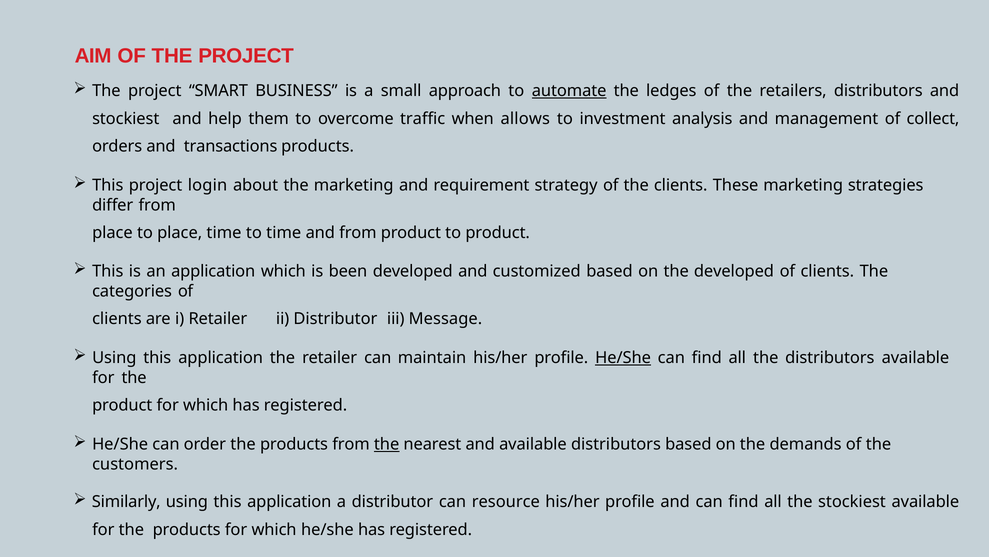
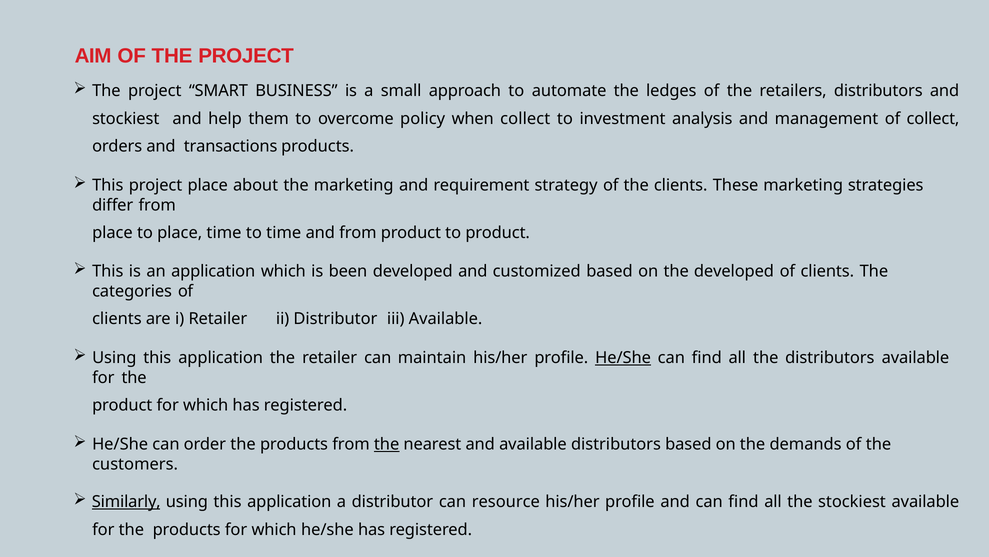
automate underline: present -> none (569, 91)
traffic: traffic -> policy (423, 119)
when allows: allows -> collect (525, 119)
project login: login -> place (208, 185)
iii Message: Message -> Available (446, 319)
Similarly underline: none -> present (126, 501)
